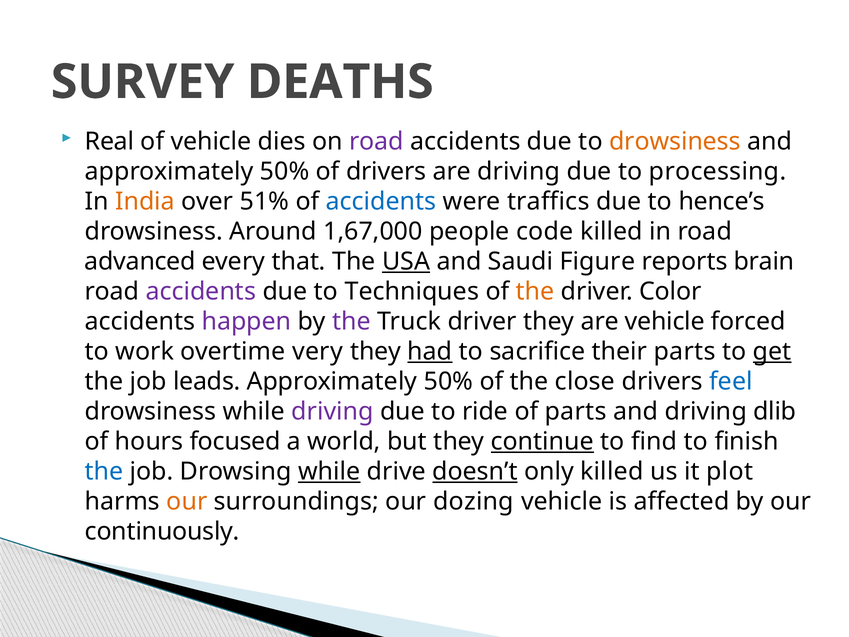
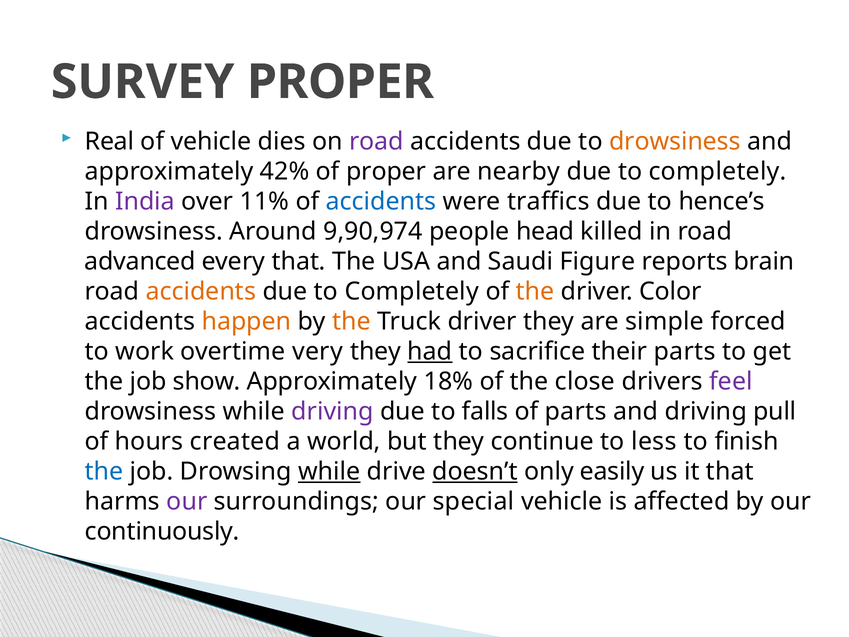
SURVEY DEATHS: DEATHS -> PROPER (340, 82)
50%: 50% -> 42% (285, 171)
of drivers: drivers -> proper (386, 171)
are driving: driving -> nearby (519, 171)
processing: processing -> completely (718, 171)
India colour: orange -> purple (145, 201)
51%: 51% -> 11% (264, 201)
1,67,000: 1,67,000 -> 9,90,974 (373, 231)
code: code -> head (545, 231)
USA underline: present -> none (406, 261)
accidents colour: purple -> orange (201, 291)
Techniques: Techniques -> Completely (412, 291)
happen colour: purple -> orange (247, 321)
the colour: purple -> orange (351, 321)
are vehicle: vehicle -> simple (665, 321)
get underline: present -> none (772, 351)
leads: leads -> show (207, 381)
50%: 50% -> 18% (448, 381)
feel colour: blue -> purple (731, 381)
ride: ride -> falls (485, 411)
dlib: dlib -> pull (775, 411)
focused: focused -> created (235, 441)
continue underline: present -> none (542, 441)
find: find -> less (654, 441)
only killed: killed -> easily (612, 471)
it plot: plot -> that (730, 471)
our colour: orange -> purple (187, 501)
dozing: dozing -> special (474, 501)
